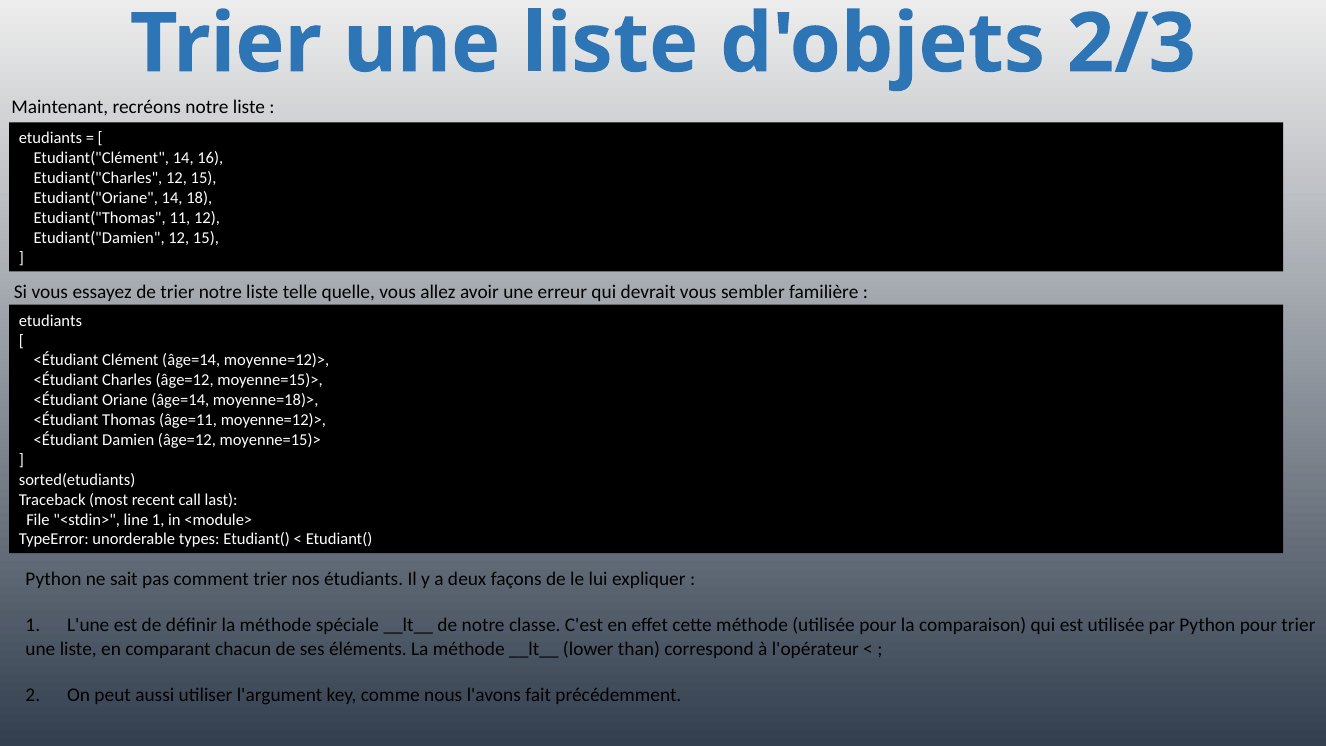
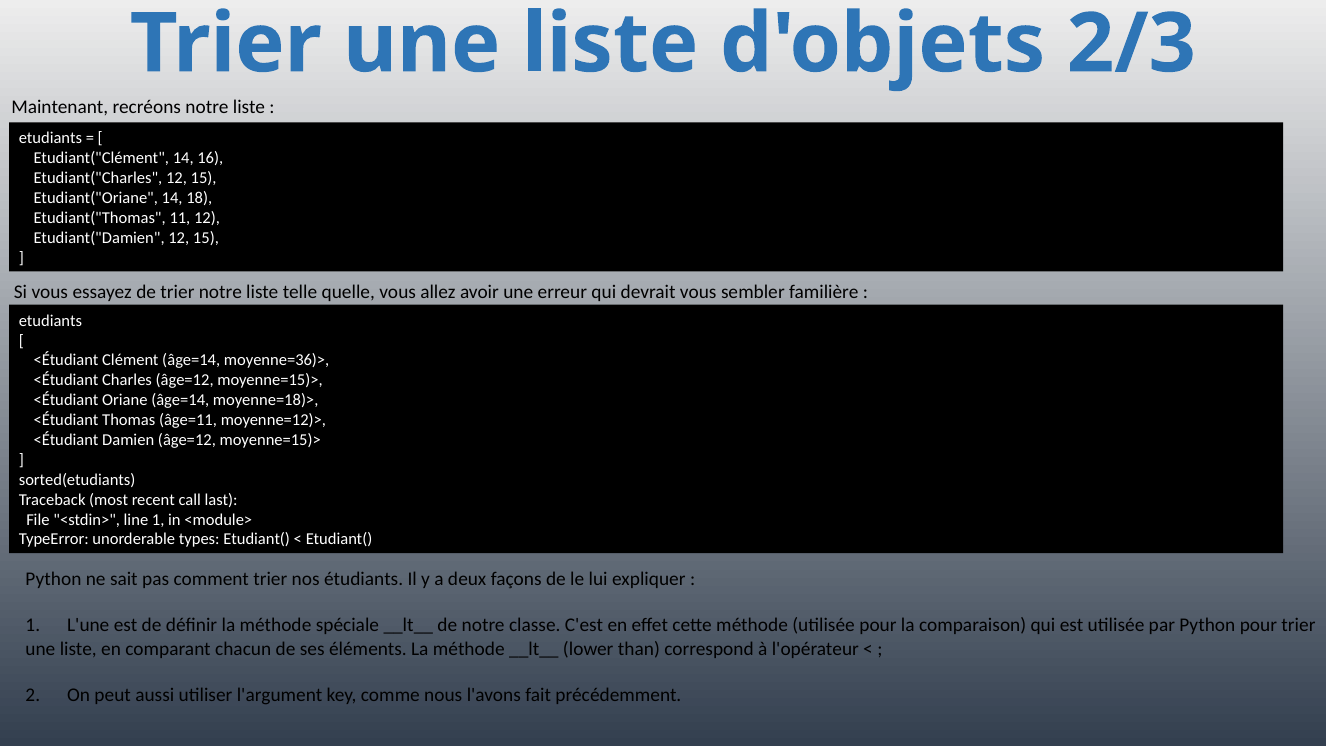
âge=14 moyenne=12)>: moyenne=12)> -> moyenne=36)> (277, 360)
